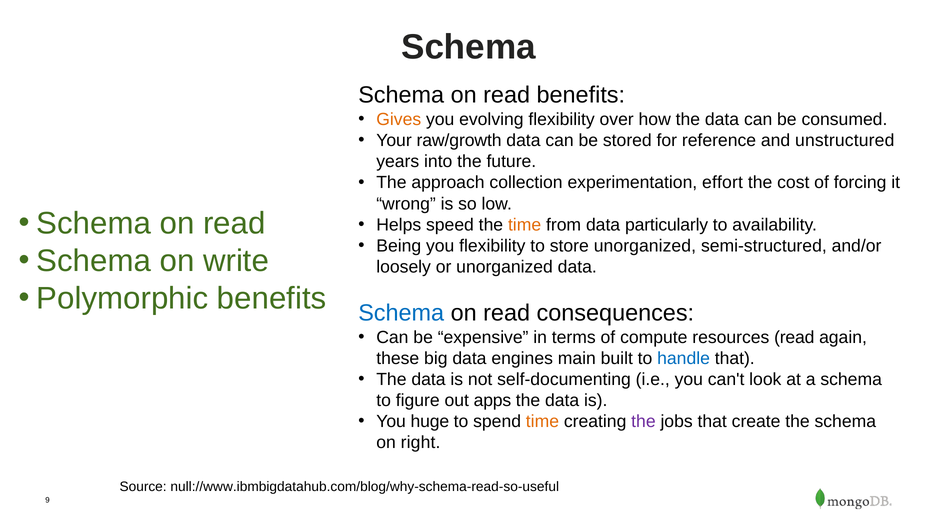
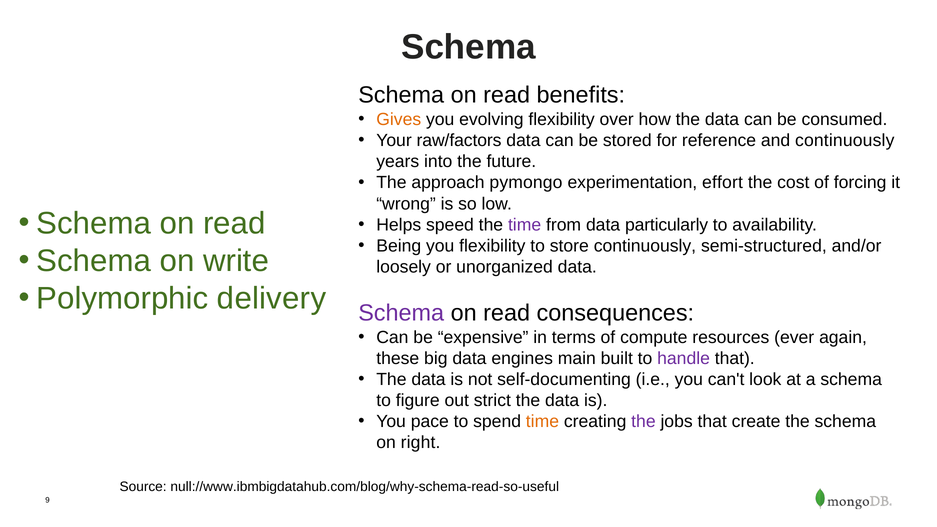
raw/growth: raw/growth -> raw/factors (459, 141)
and unstructured: unstructured -> continuously (845, 141)
collection: collection -> pymongo (526, 183)
time colour: orange -> purple (525, 225)
store unorganized: unorganized -> continuously (645, 246)
Polymorphic benefits: benefits -> delivery (272, 298)
Schema colour: blue -> purple (401, 313)
resources read: read -> ever (794, 337)
handle colour: blue -> purple (684, 358)
apps: apps -> strict (492, 401)
huge: huge -> pace (430, 422)
